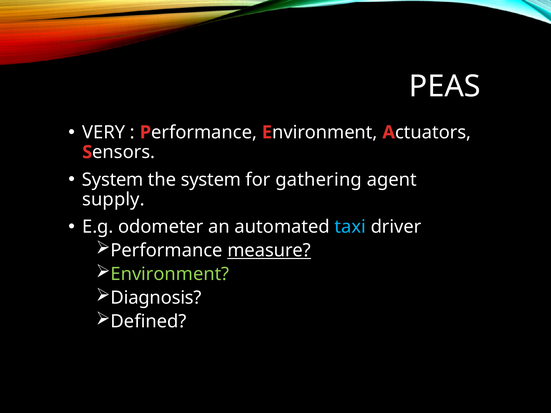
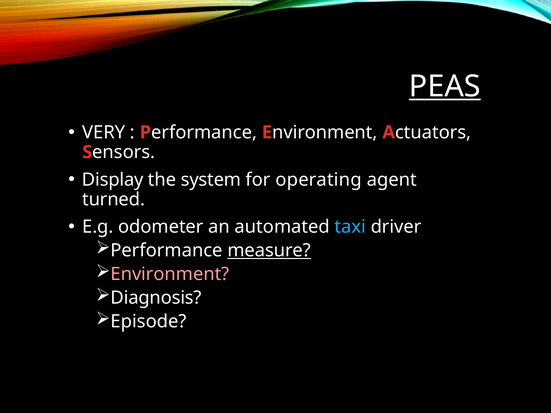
PEAS underline: none -> present (445, 86)
System: System -> Display (113, 180)
gathering: gathering -> operating (319, 180)
supply: supply -> turned (114, 200)
Environment colour: light green -> pink (170, 274)
Defined: Defined -> Episode (149, 322)
